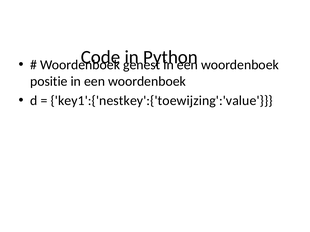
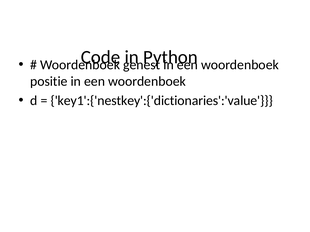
key1':{'nestkey':{'toewijzing':'value: key1':{'nestkey':{'toewijzing':'value -> key1':{'nestkey':{'dictionaries':'value (162, 101)
